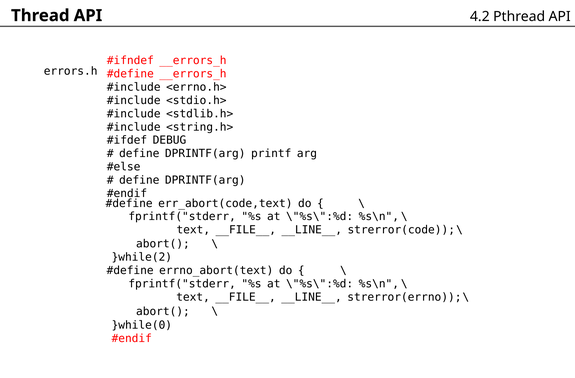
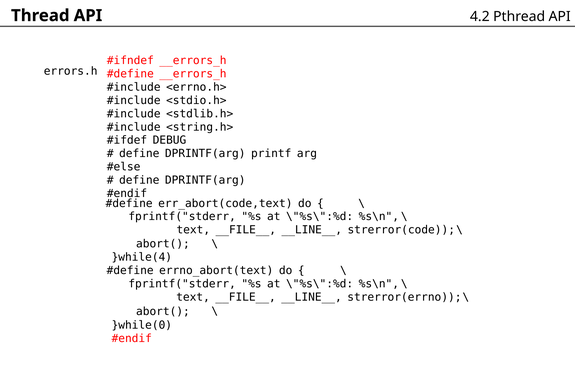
}while(2: }while(2 -> }while(4 (142, 257)
